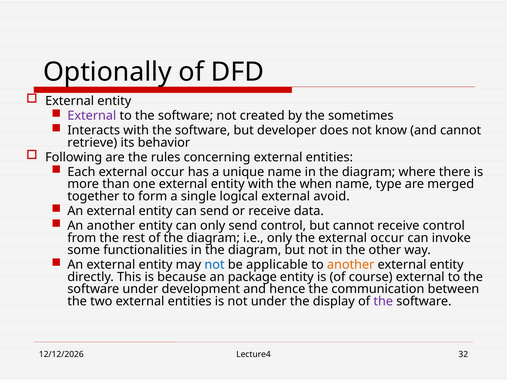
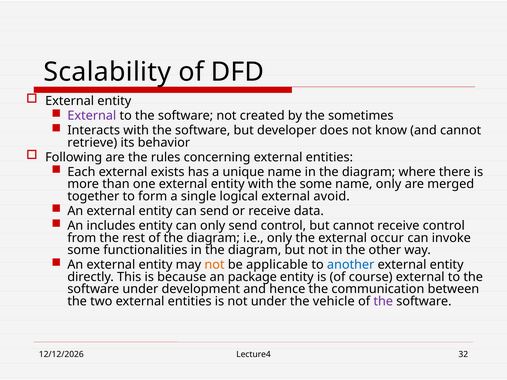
Optionally: Optionally -> Scalability (107, 72)
Each external occur: occur -> exists (168, 172)
the when: when -> some (316, 184)
name type: type -> only (389, 184)
An another: another -> includes (111, 226)
not colour: blue -> orange (214, 265)
another colour: orange -> blue (351, 265)
display: display -> vehicle (334, 301)
